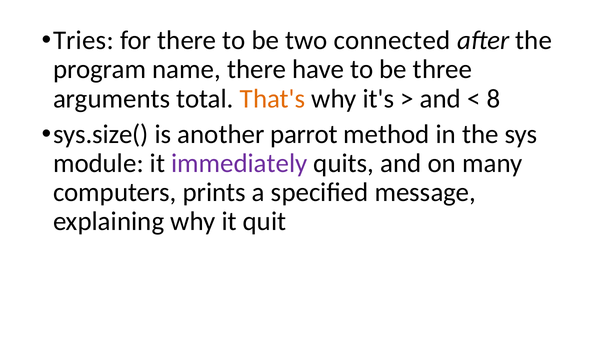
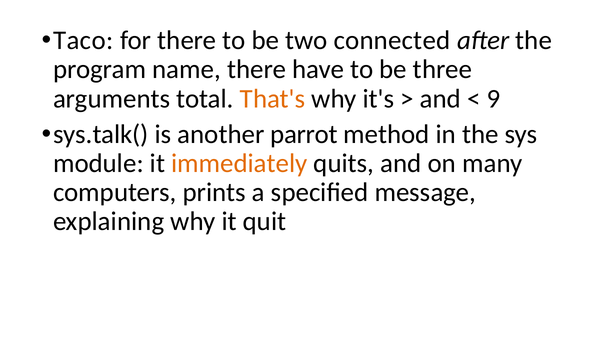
Tries: Tries -> Taco (83, 40)
8: 8 -> 9 (494, 99)
sys.size(: sys.size( -> sys.talk( (101, 134)
immediately colour: purple -> orange (239, 163)
